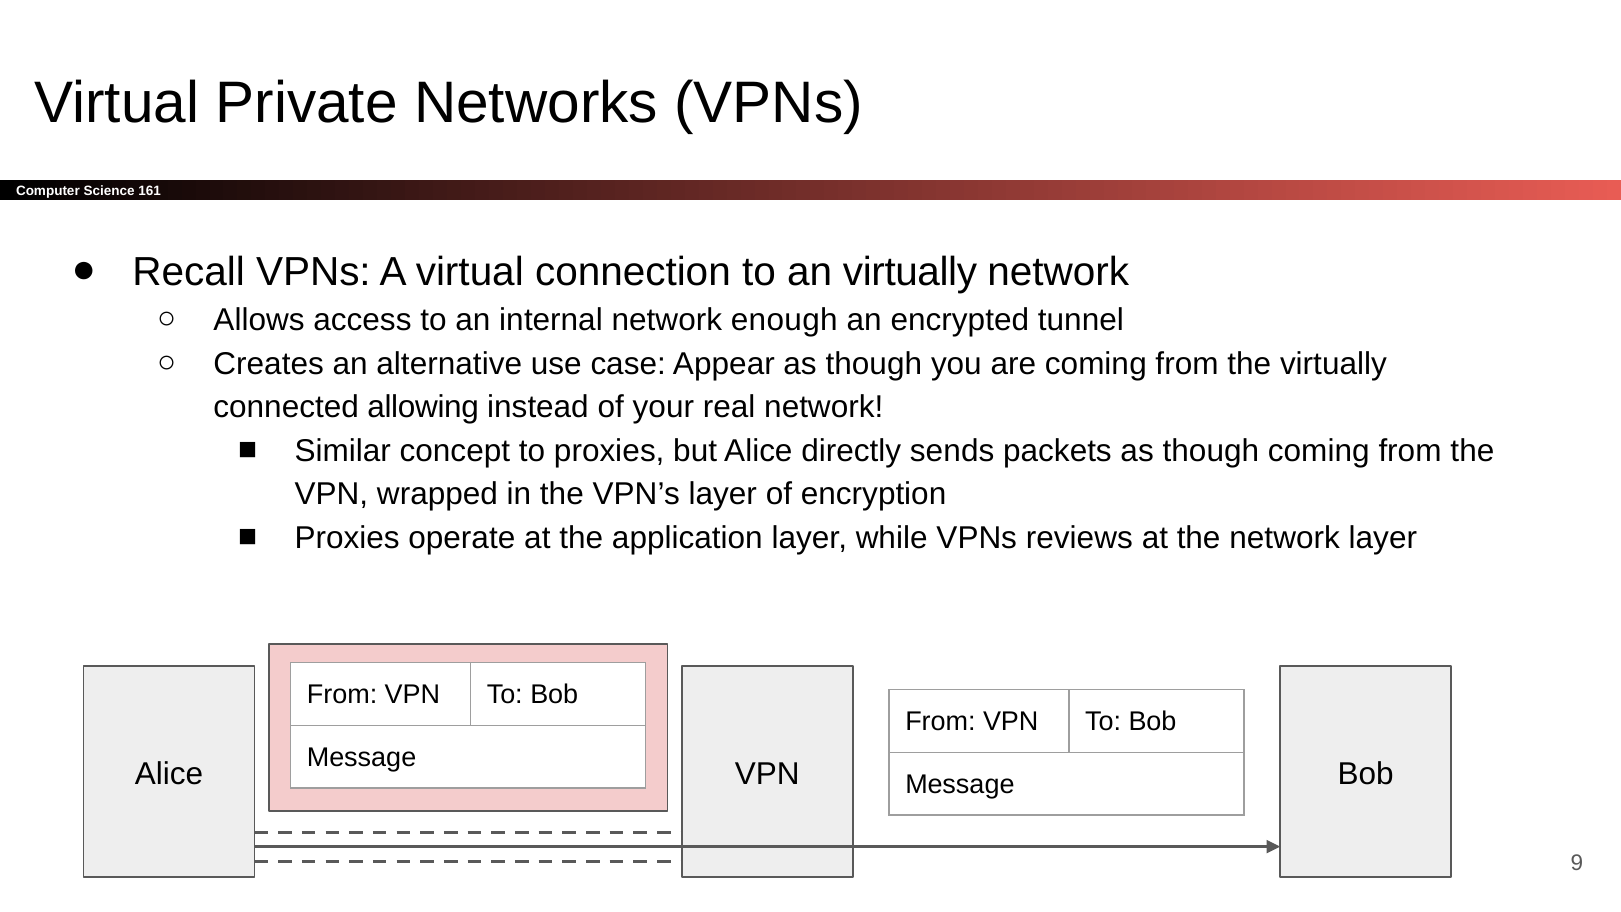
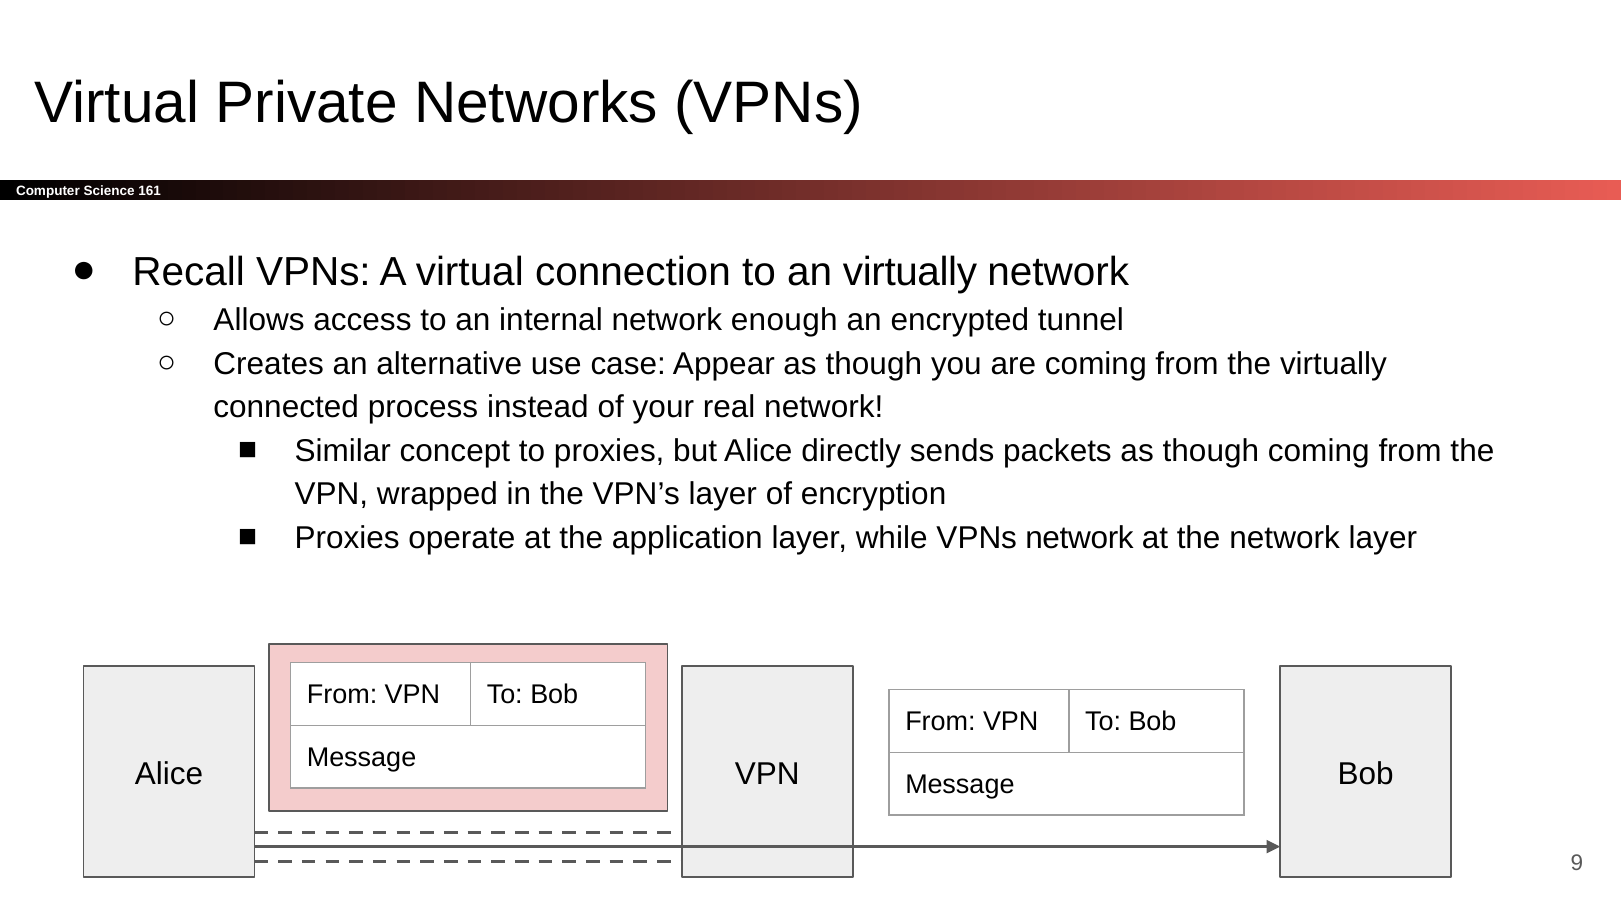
allowing: allowing -> process (423, 407)
VPNs reviews: reviews -> network (1079, 538)
